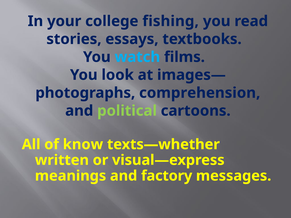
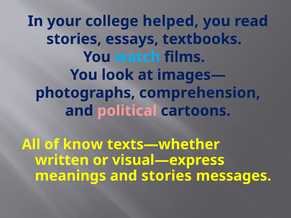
fishing: fishing -> helped (171, 21)
political colour: light green -> pink (127, 111)
and factory: factory -> stories (167, 176)
